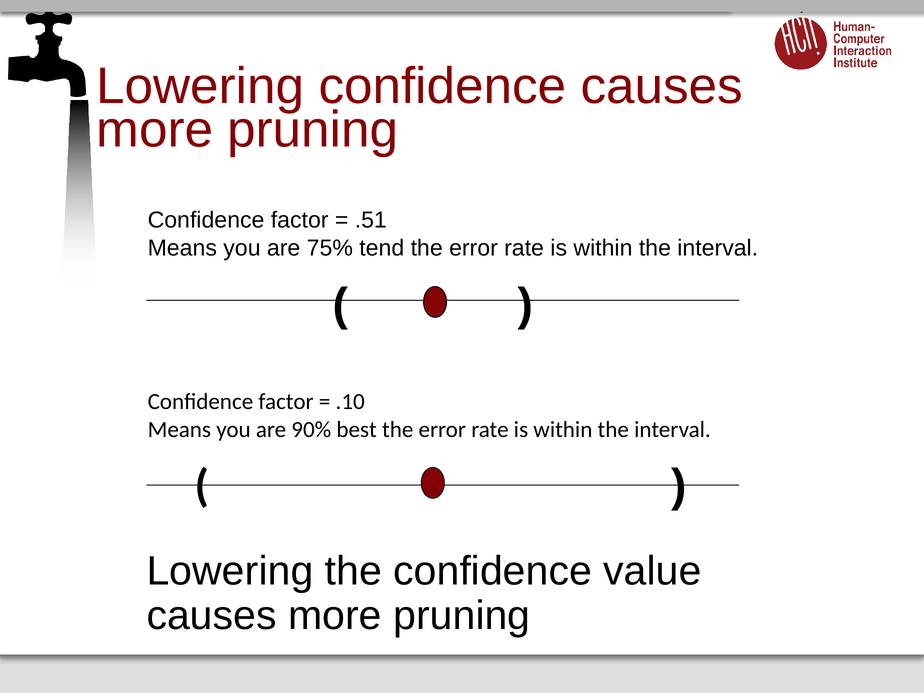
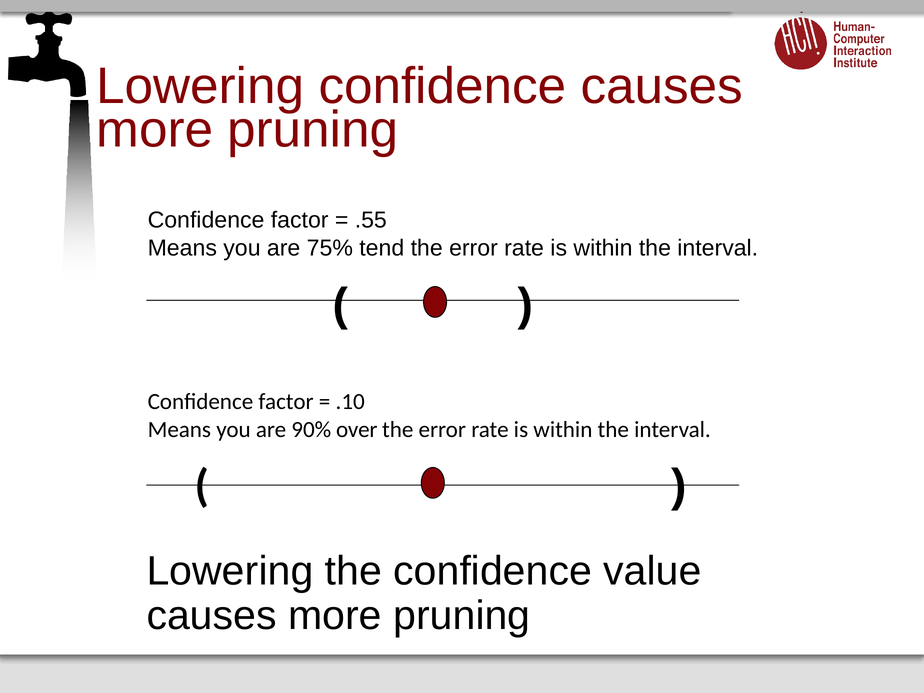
.51: .51 -> .55 (371, 220)
best: best -> over (357, 429)
